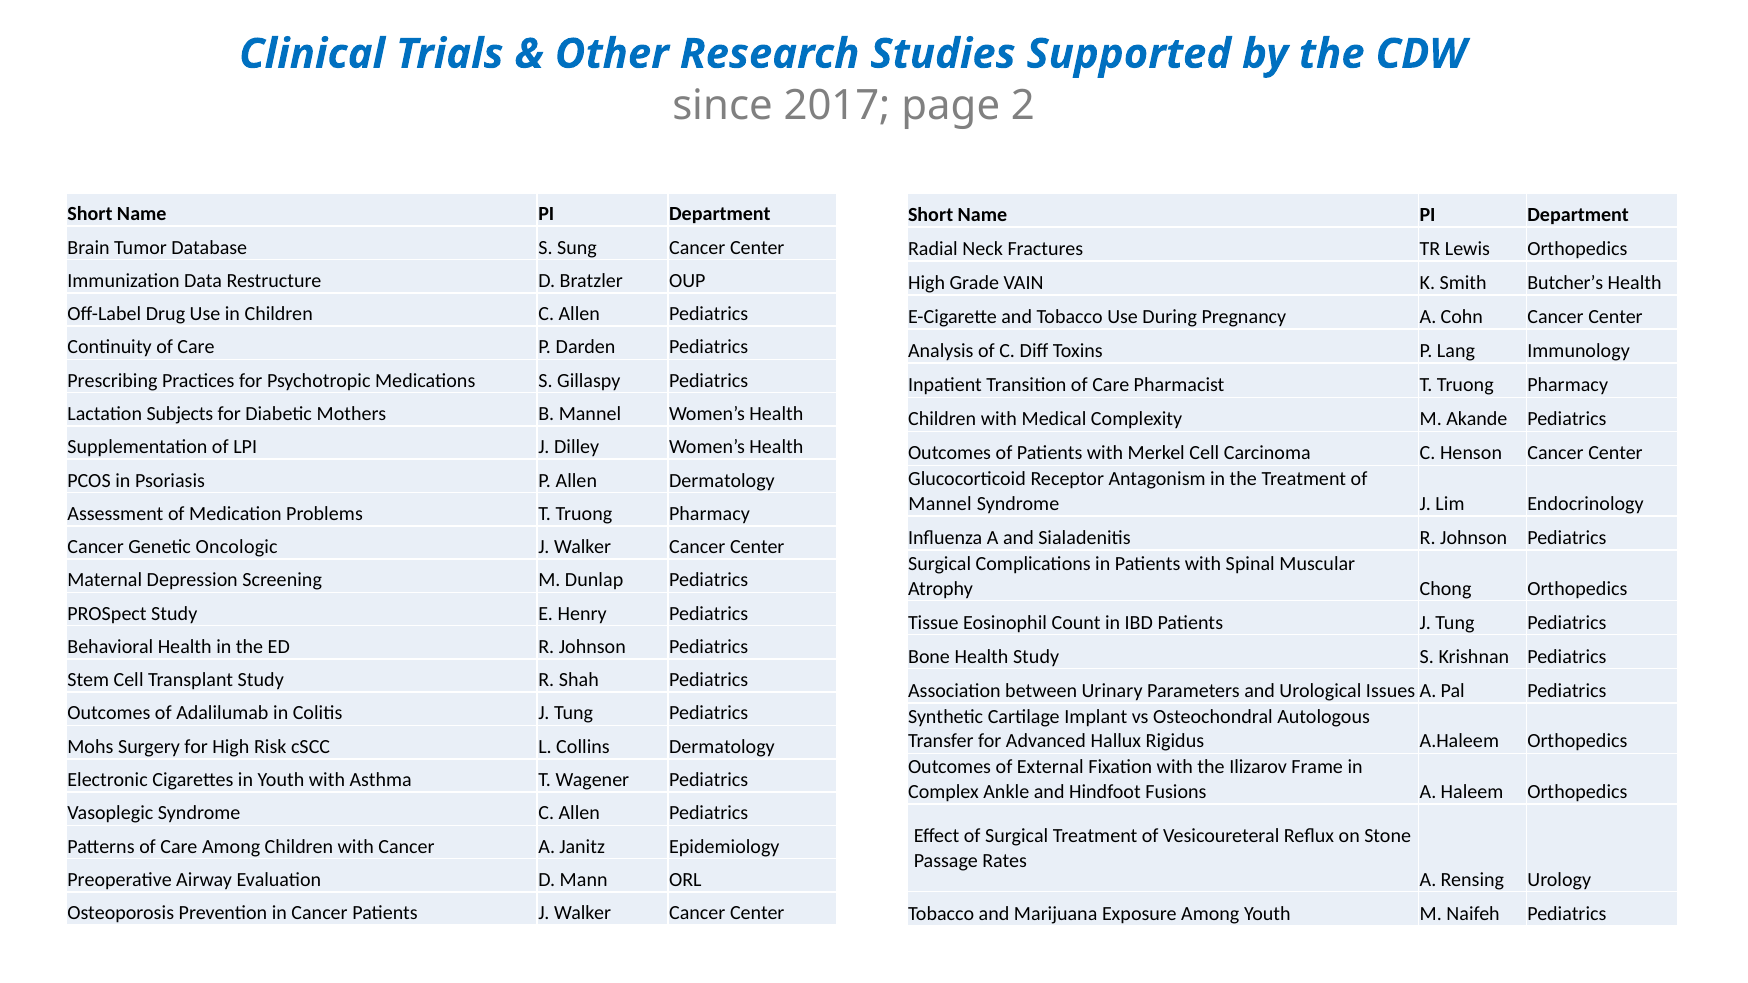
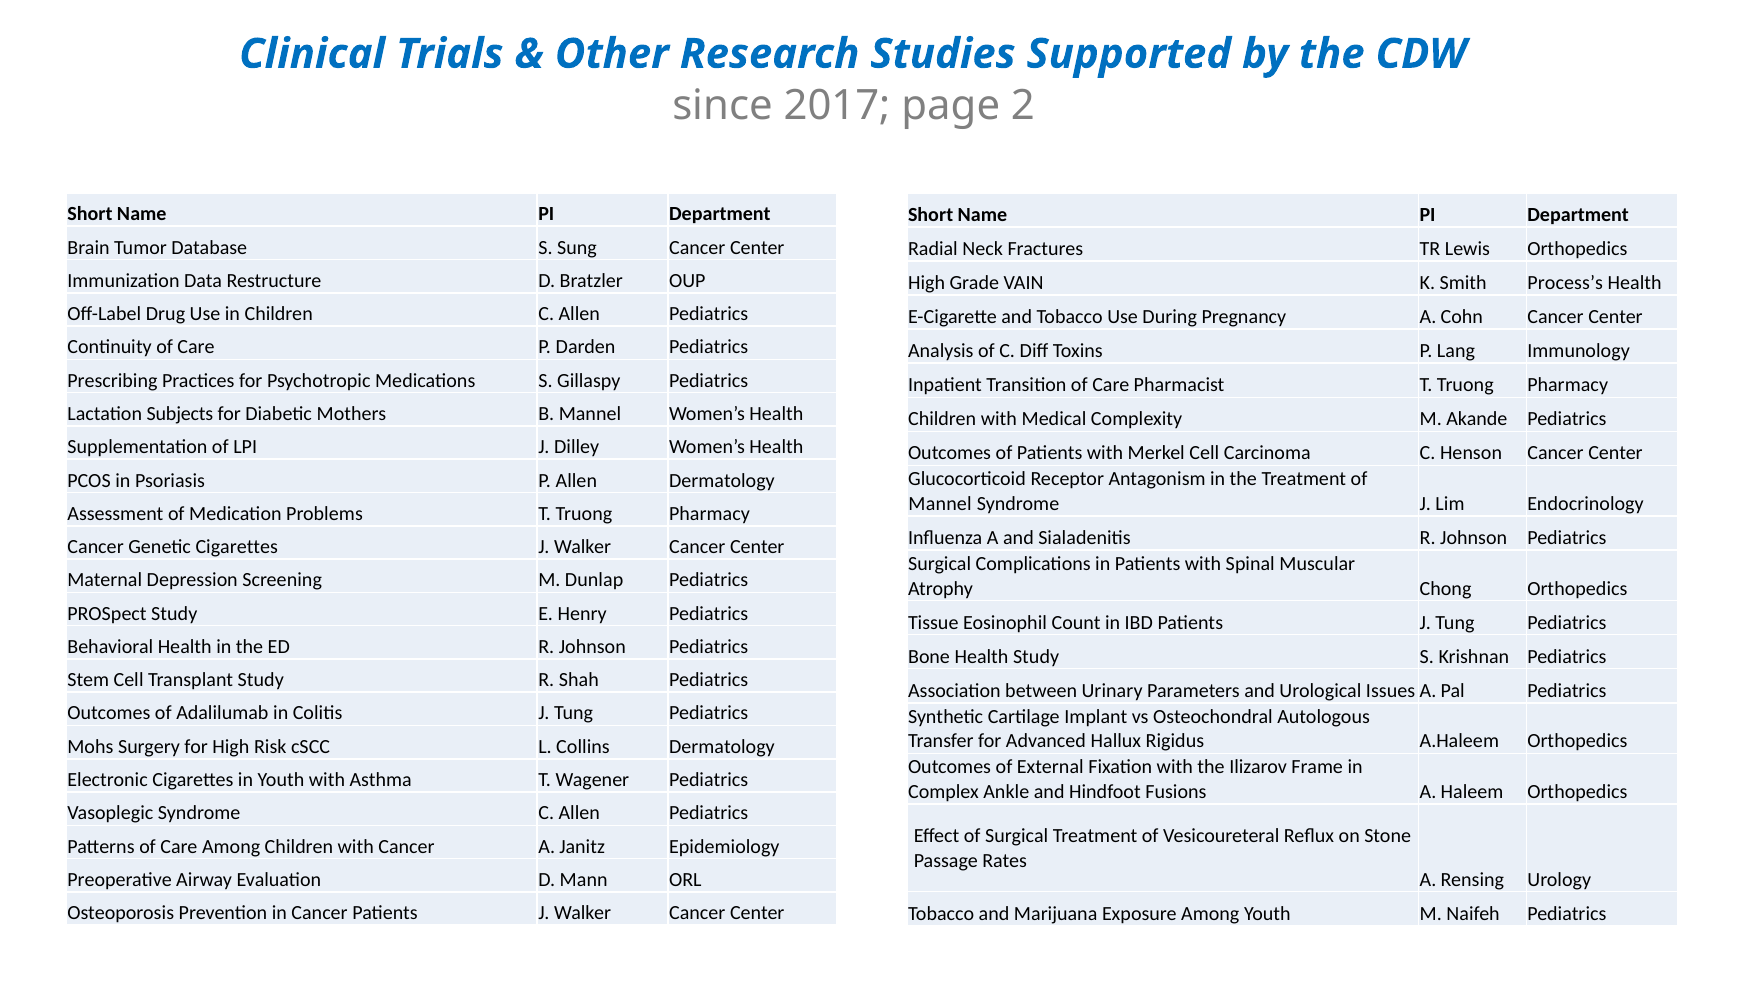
Butcher’s: Butcher’s -> Process’s (1565, 283)
Genetic Oncologic: Oncologic -> Cigarettes (237, 547)
